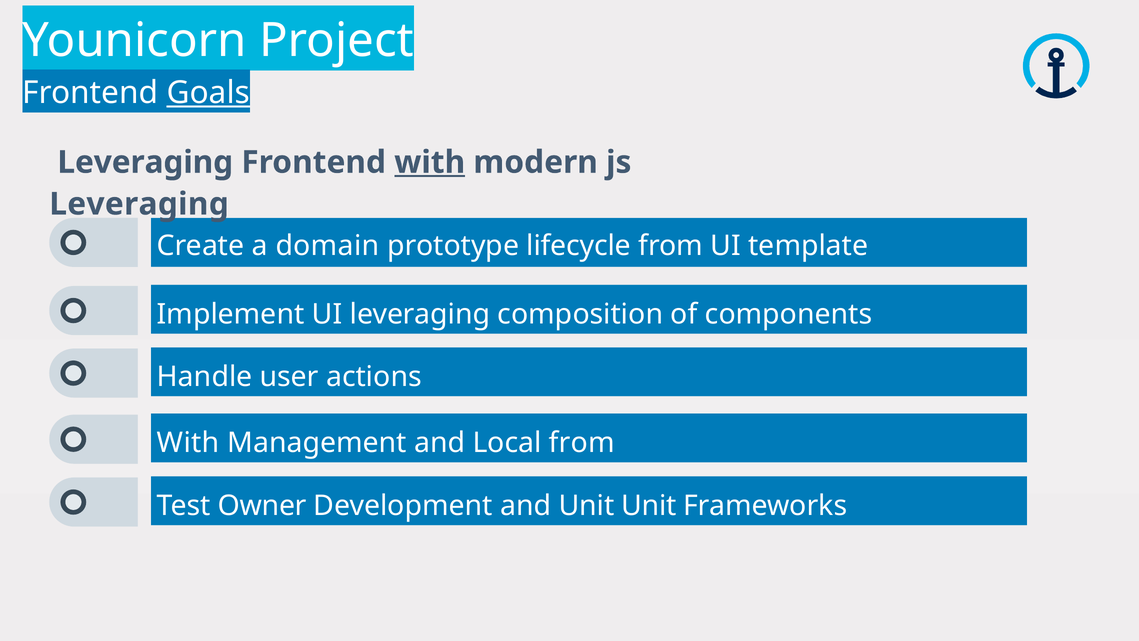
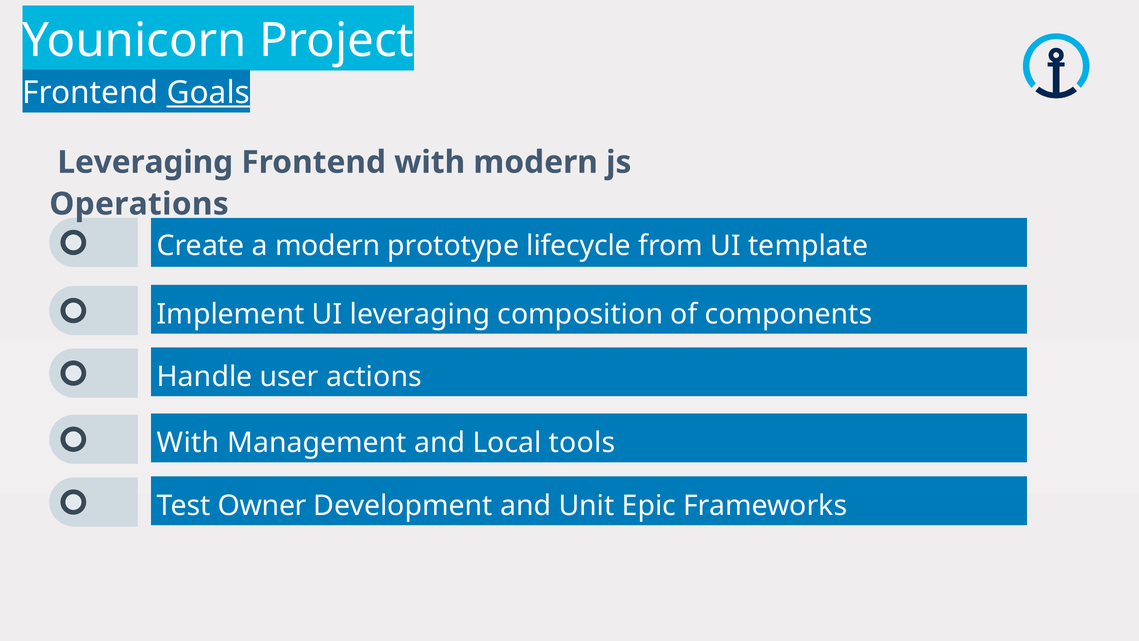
with underline: present -> none (430, 162)
Leveraging: Leveraging -> Operations (139, 204)
a domain: domain -> modern (328, 246)
Local from: from -> tools (582, 443)
Unit Unit: Unit -> Epic (649, 506)
